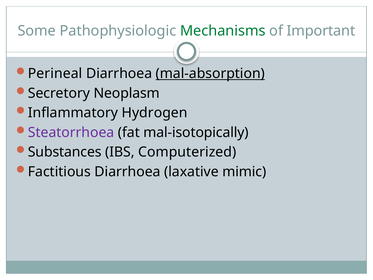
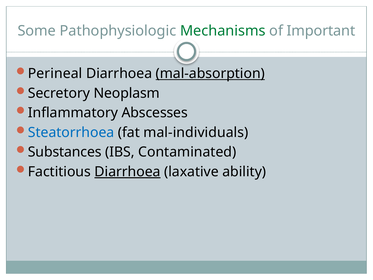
Hydrogen: Hydrogen -> Abscesses (155, 113)
Steatorrhoea colour: purple -> blue (71, 132)
mal-isotopically: mal-isotopically -> mal-individuals (196, 132)
Computerized: Computerized -> Contaminated (187, 152)
Diarrhoea underline: none -> present (127, 172)
mimic: mimic -> ability (244, 172)
